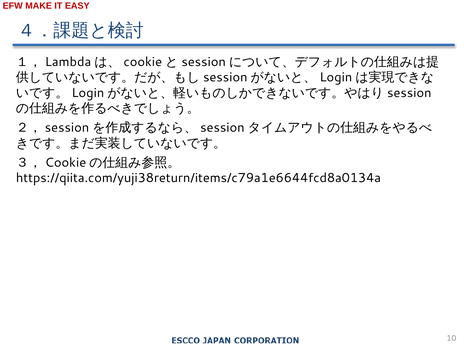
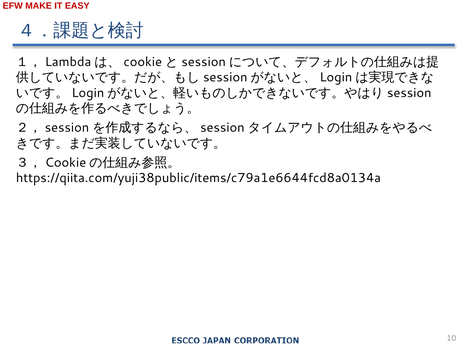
https://qiita.com/yuji38return/items/c79a1e6644fcd8a0134a: https://qiita.com/yuji38return/items/c79a1e6644fcd8a0134a -> https://qiita.com/yuji38public/items/c79a1e6644fcd8a0134a (198, 178)
